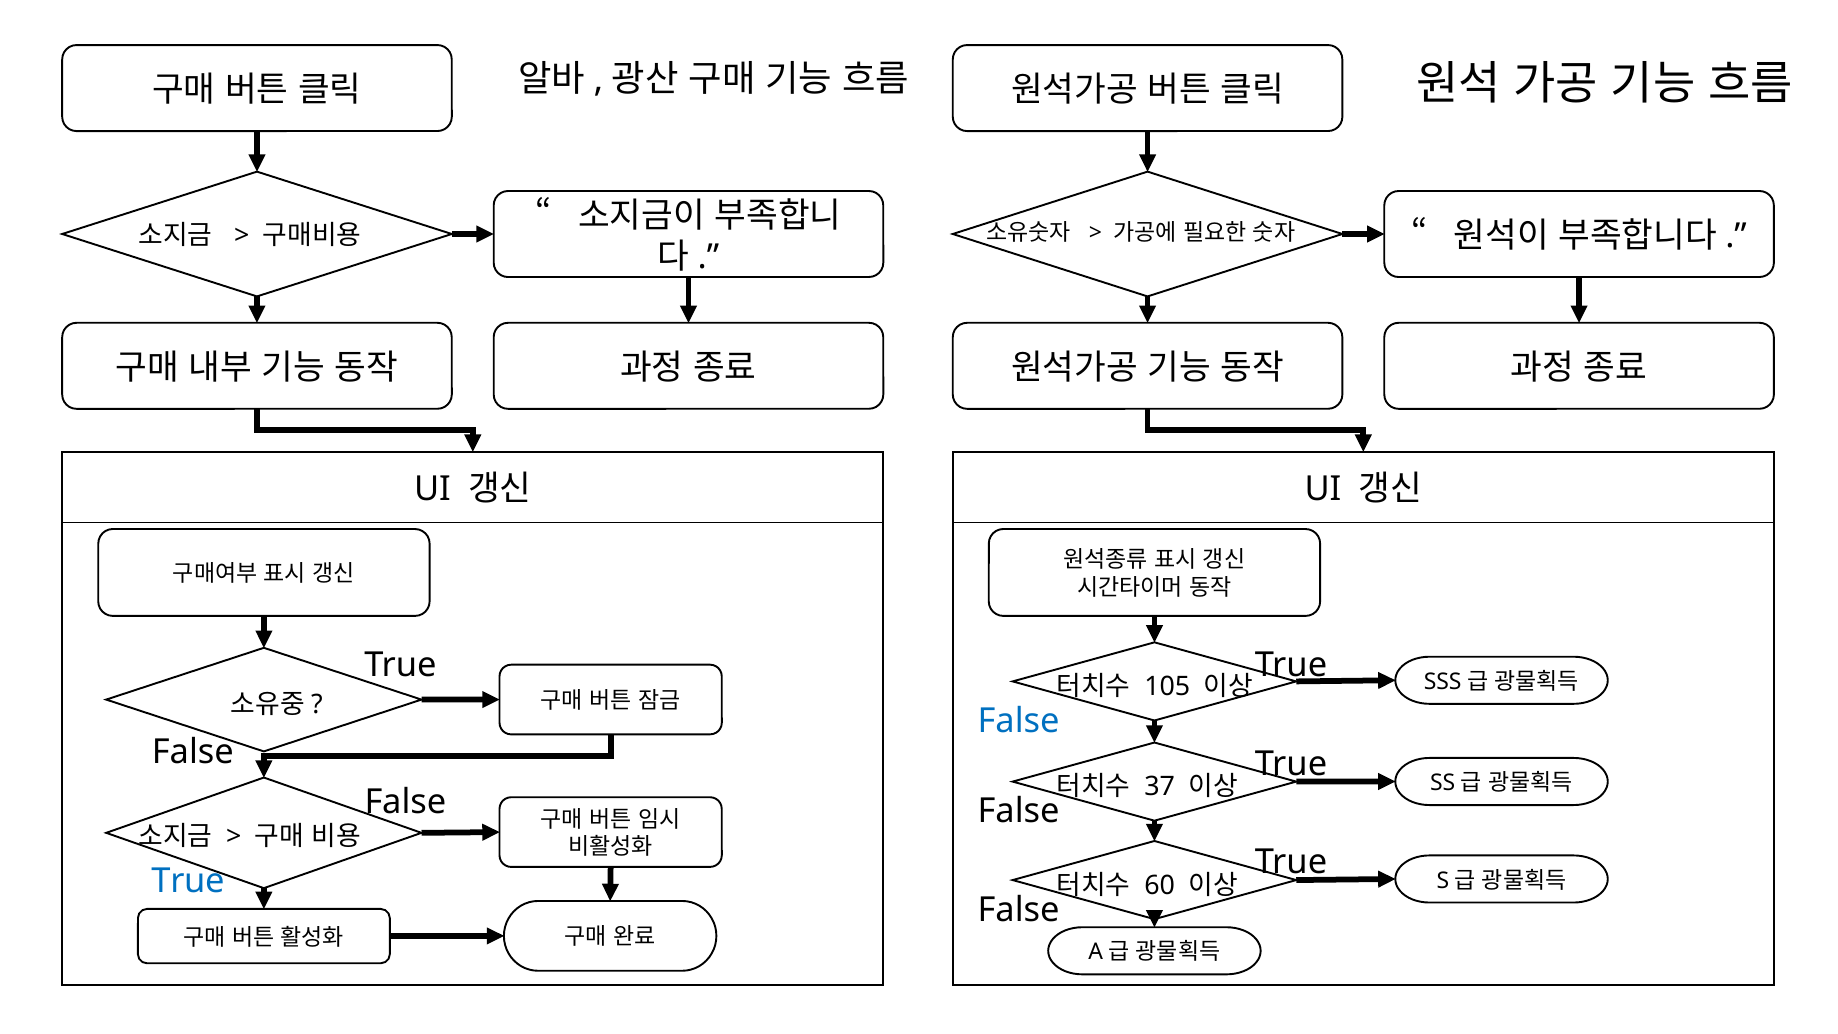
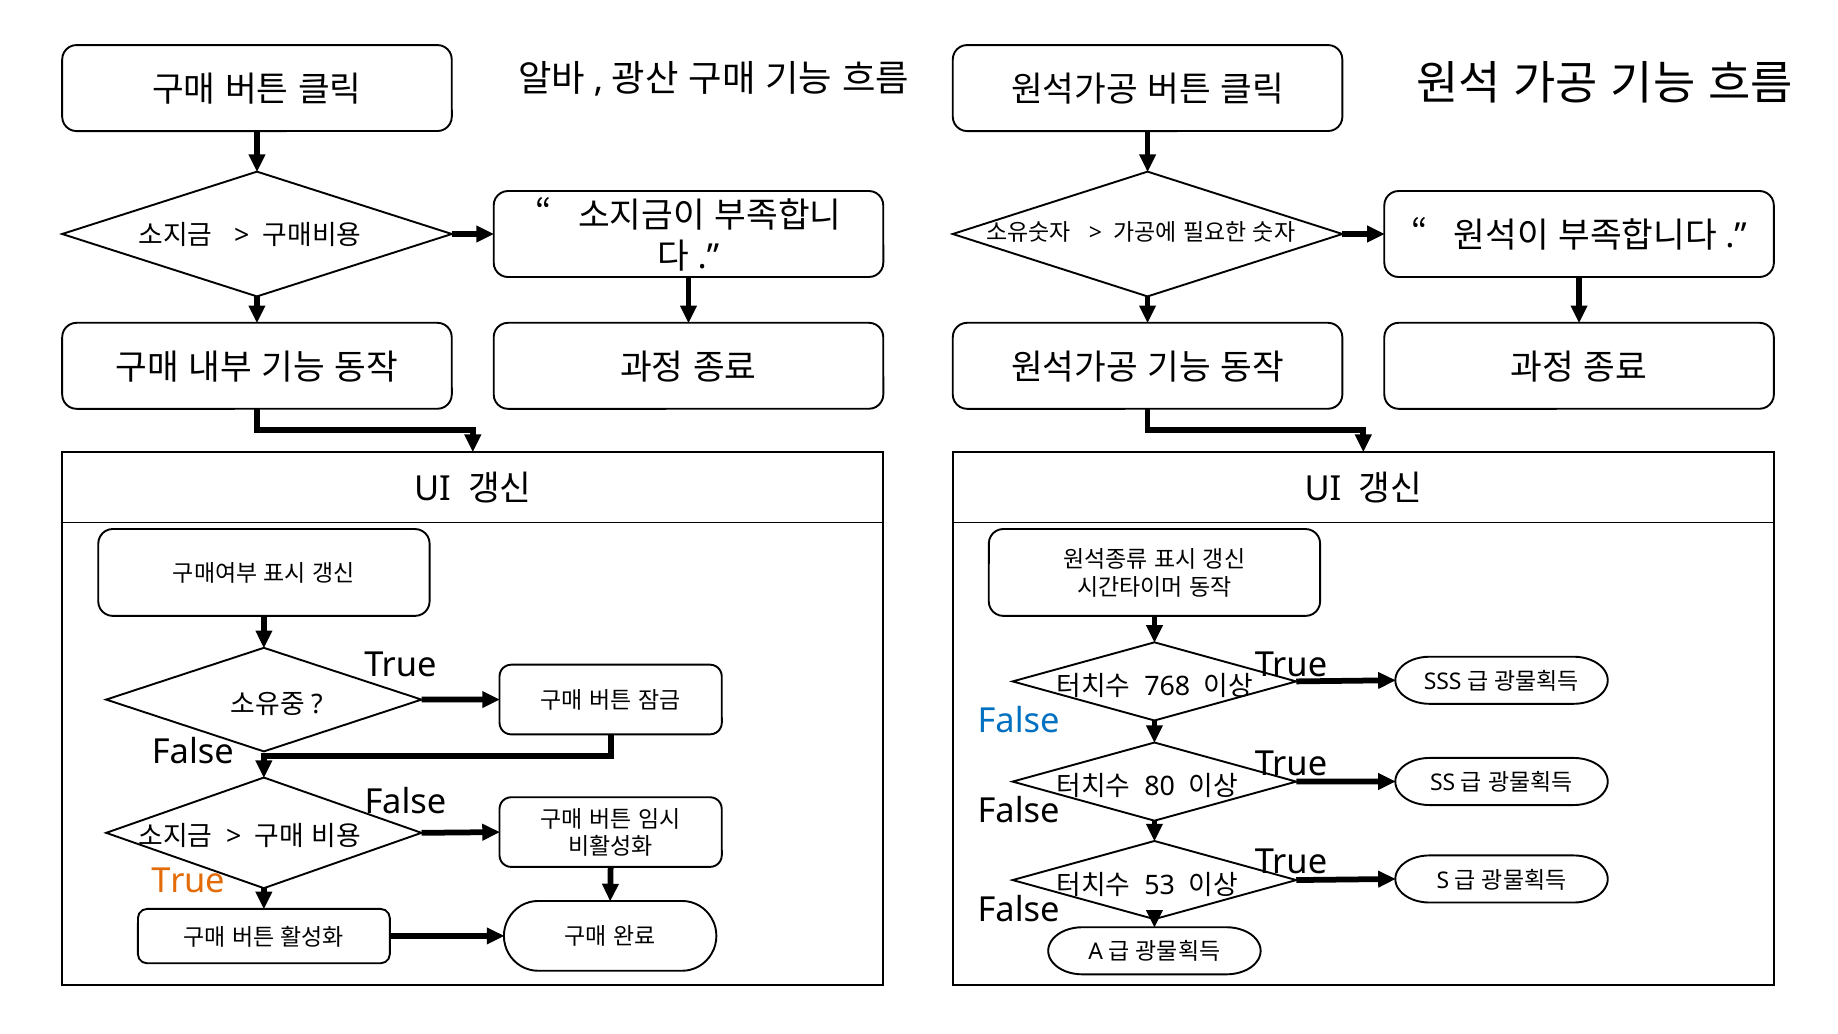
105: 105 -> 768 (1167, 687)
37: 37 -> 80 (1160, 787)
True colour: blue -> orange (188, 881)
60: 60 -> 53 (1160, 885)
